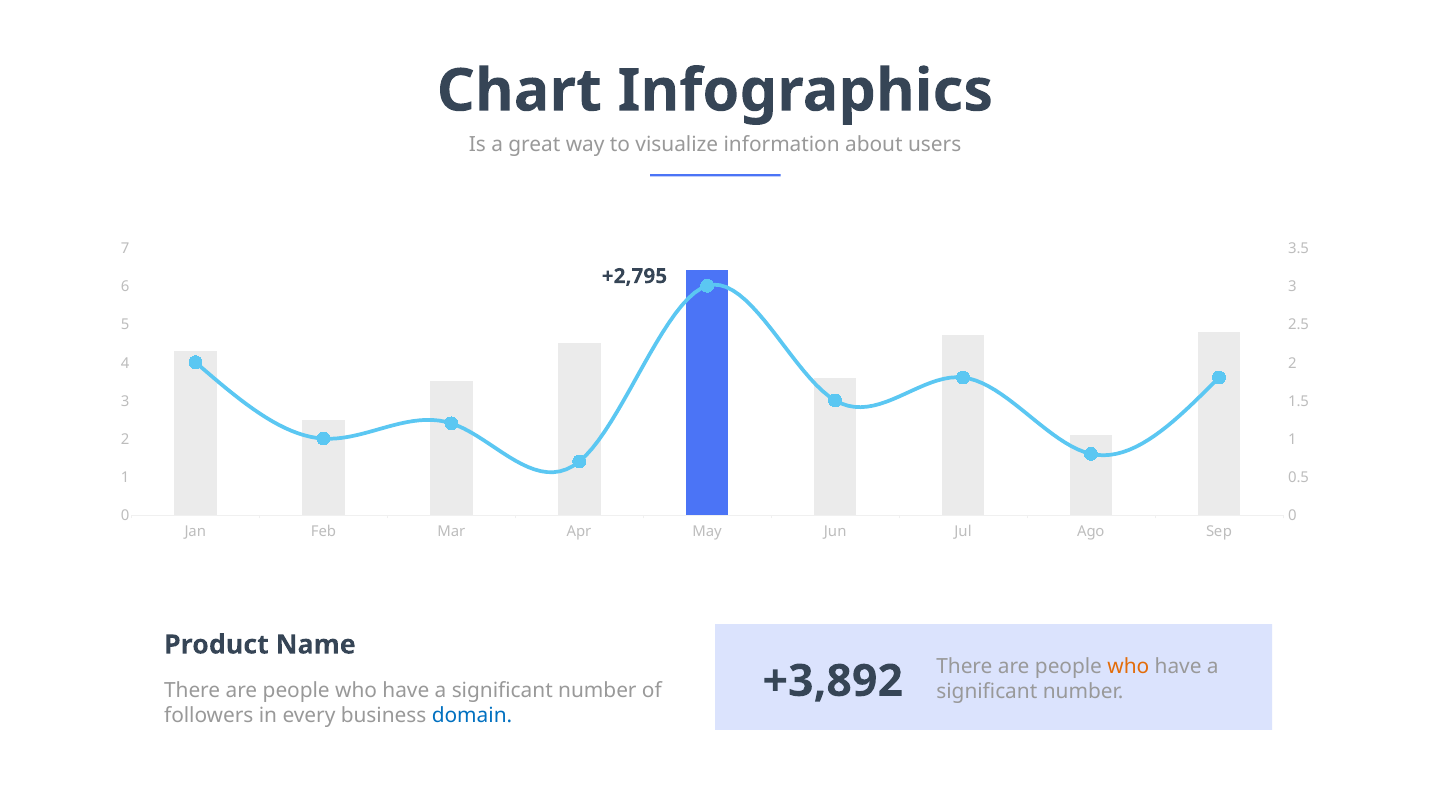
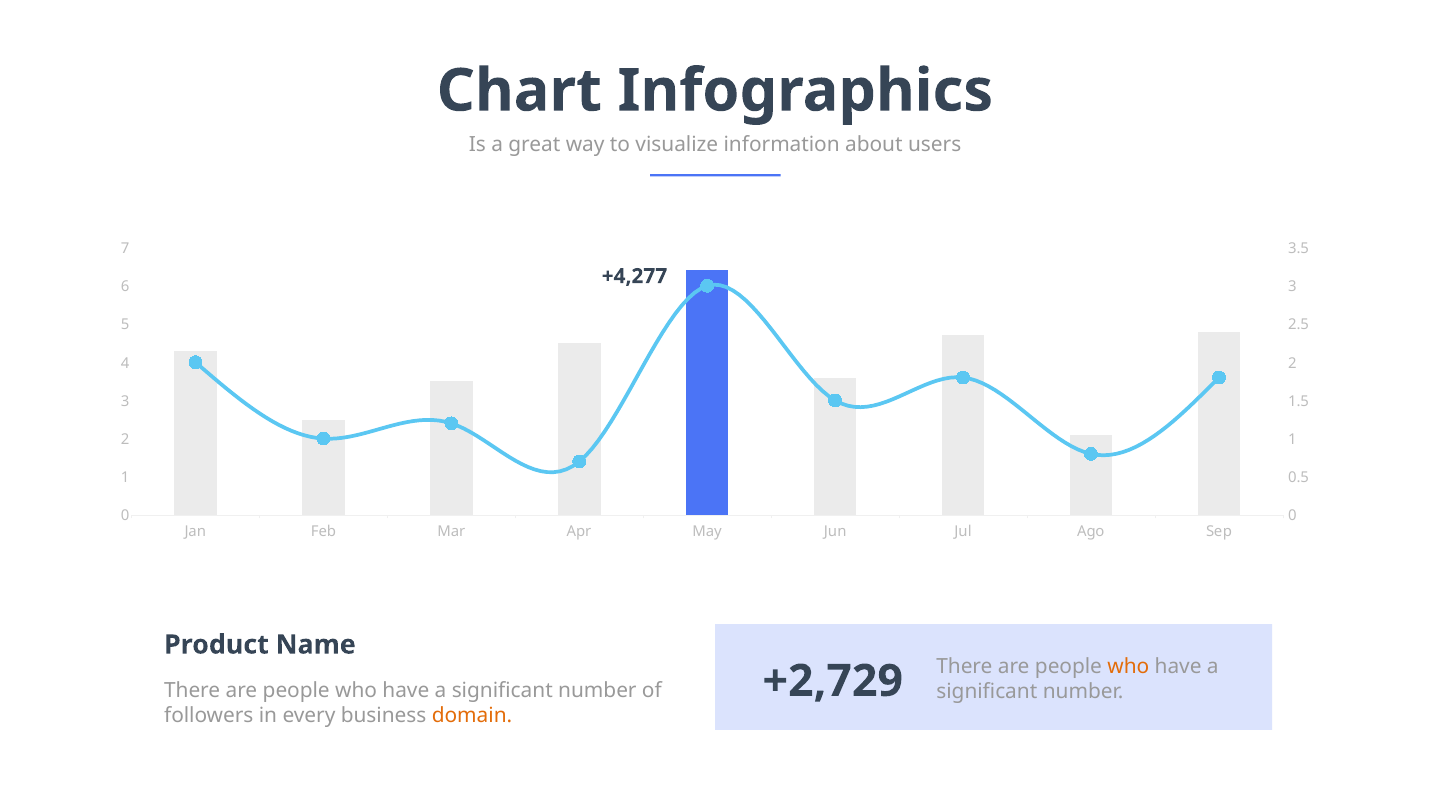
+2,795: +2,795 -> +4,277 (634, 276)
+3,892: +3,892 -> +2,729 (833, 681)
domain colour: blue -> orange (472, 715)
